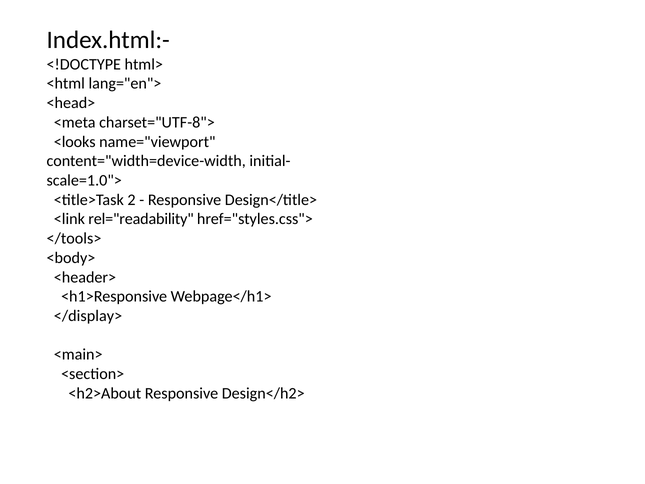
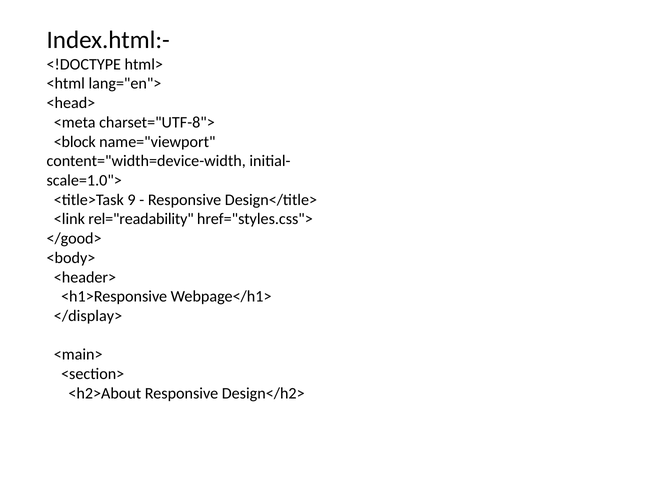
<looks: <looks -> <block (75, 142)
2: 2 -> 9 (132, 200)
</tools>: </tools> -> </good> (74, 238)
